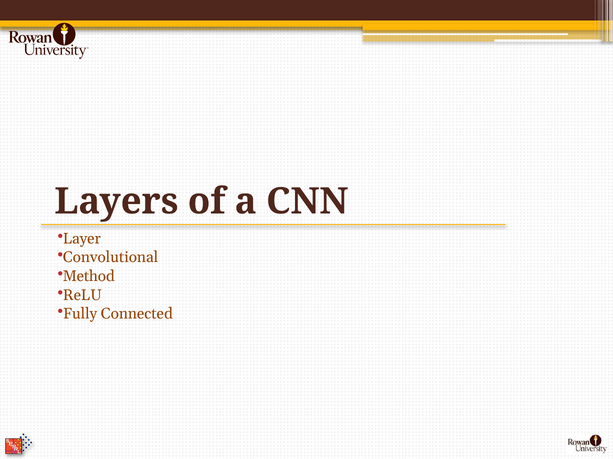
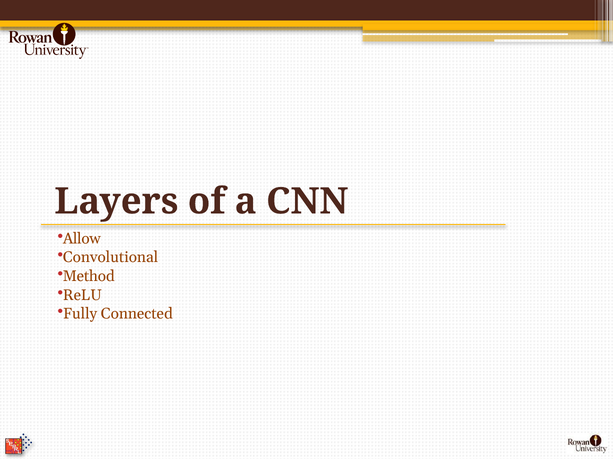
Layer: Layer -> Allow (82, 239)
